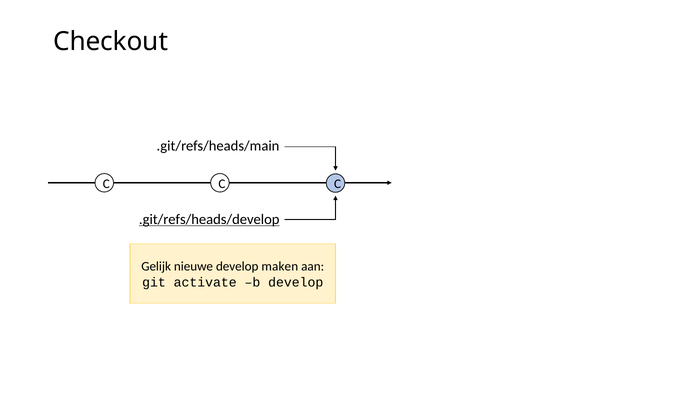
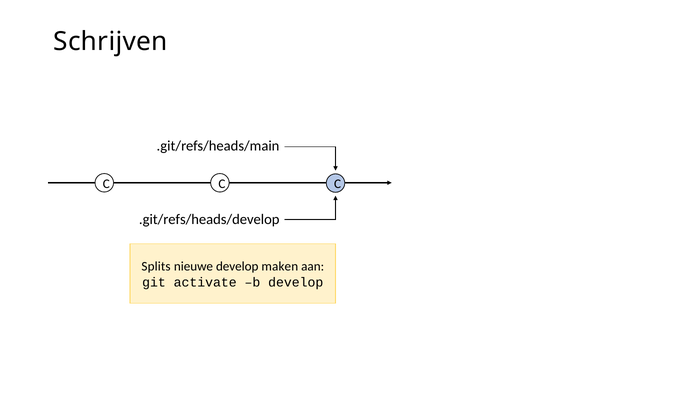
Checkout: Checkout -> Schrijven (110, 41)
.git/refs/heads/develop underline: present -> none (209, 219)
Gelijk: Gelijk -> Splits (156, 266)
